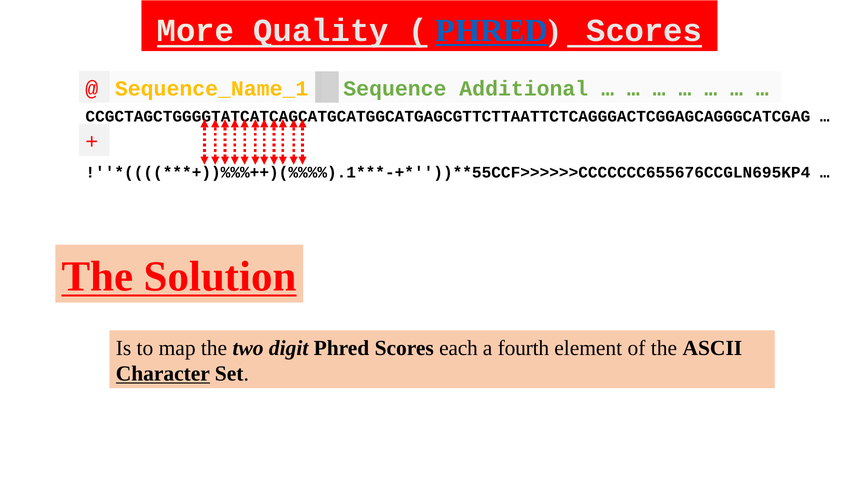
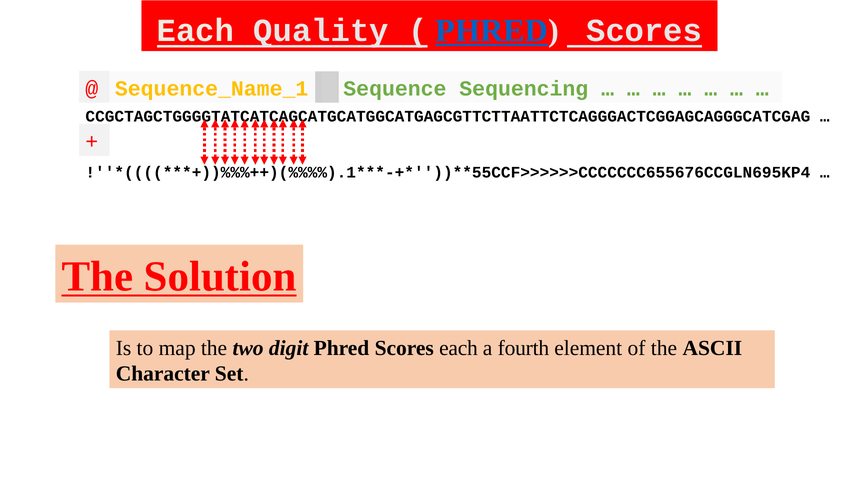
More: More -> Each (195, 31)
Additional: Additional -> Sequencing (524, 89)
Character underline: present -> none (163, 374)
